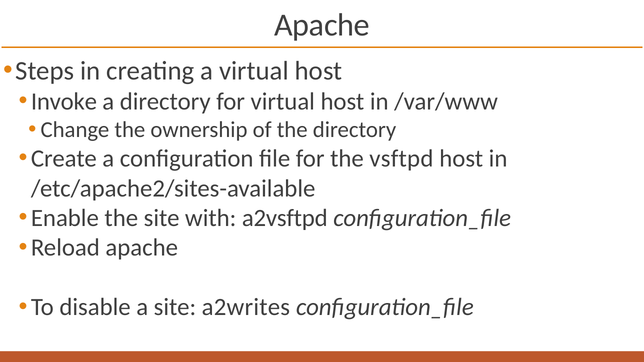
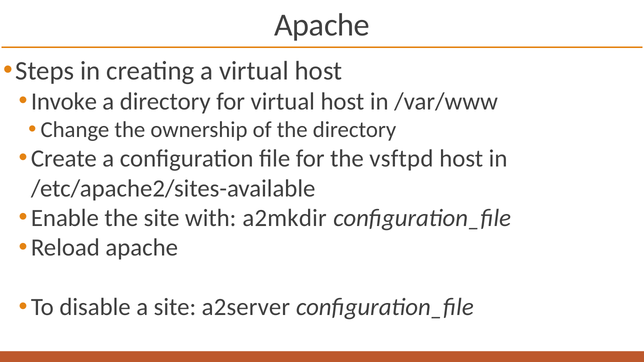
a2vsftpd: a2vsftpd -> a2mkdir (285, 218)
a2writes: a2writes -> a2server (246, 307)
